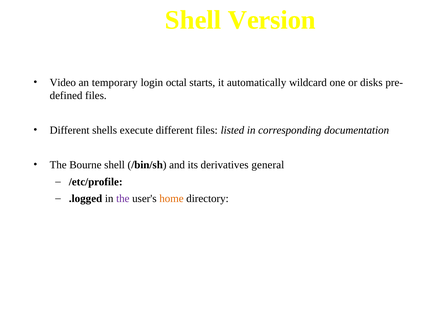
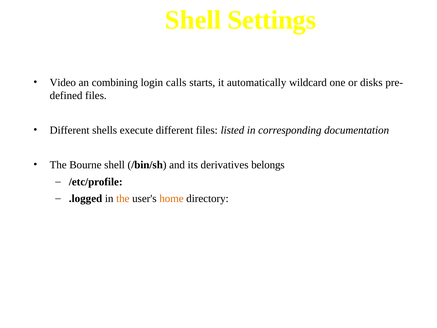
Version: Version -> Settings (272, 20)
temporary: temporary -> combining (115, 82)
octal: octal -> calls (176, 82)
general: general -> belongs (268, 165)
the colour: purple -> orange (123, 198)
